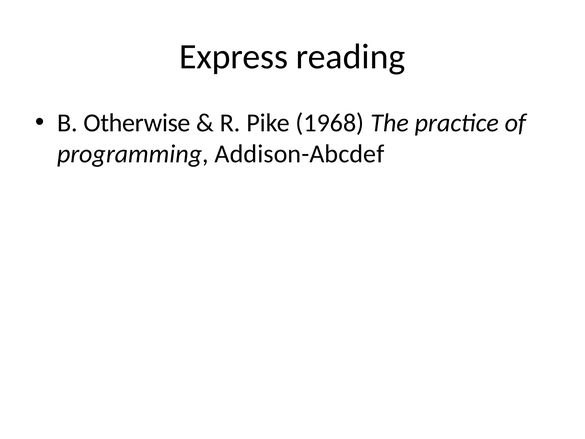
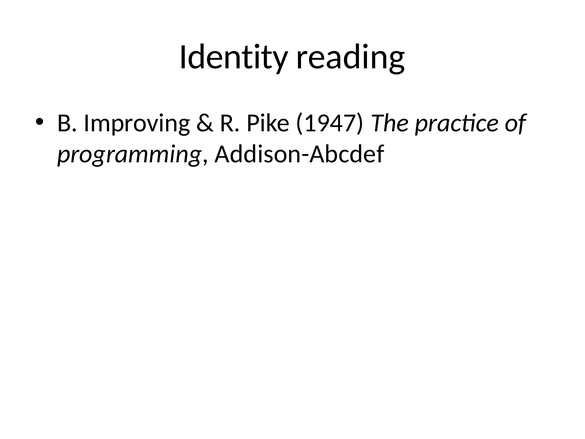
Express: Express -> Identity (234, 57)
Otherwise: Otherwise -> Improving (137, 123)
1968: 1968 -> 1947 (330, 123)
